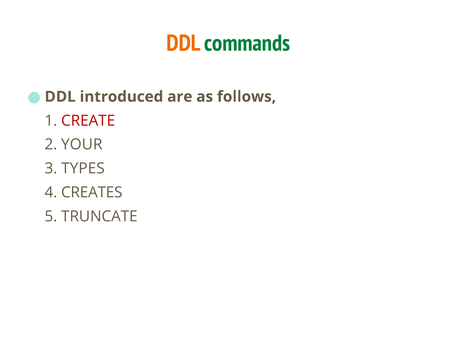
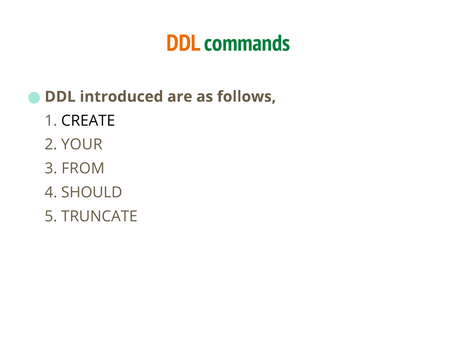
CREATE colour: red -> black (88, 121)
TYPES: TYPES -> FROM (83, 168)
CREATES: CREATES -> SHOULD (92, 192)
